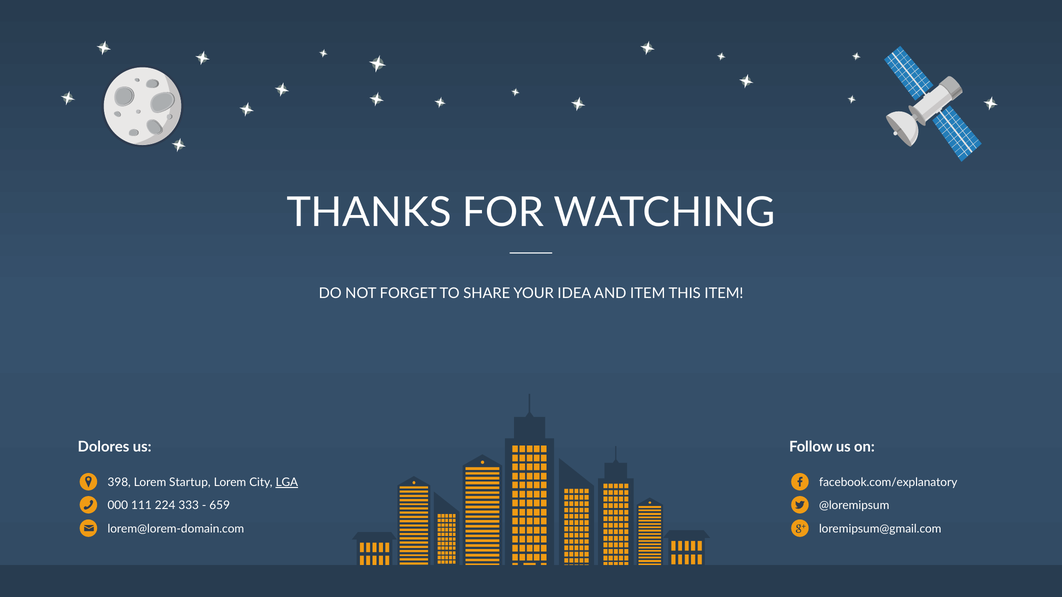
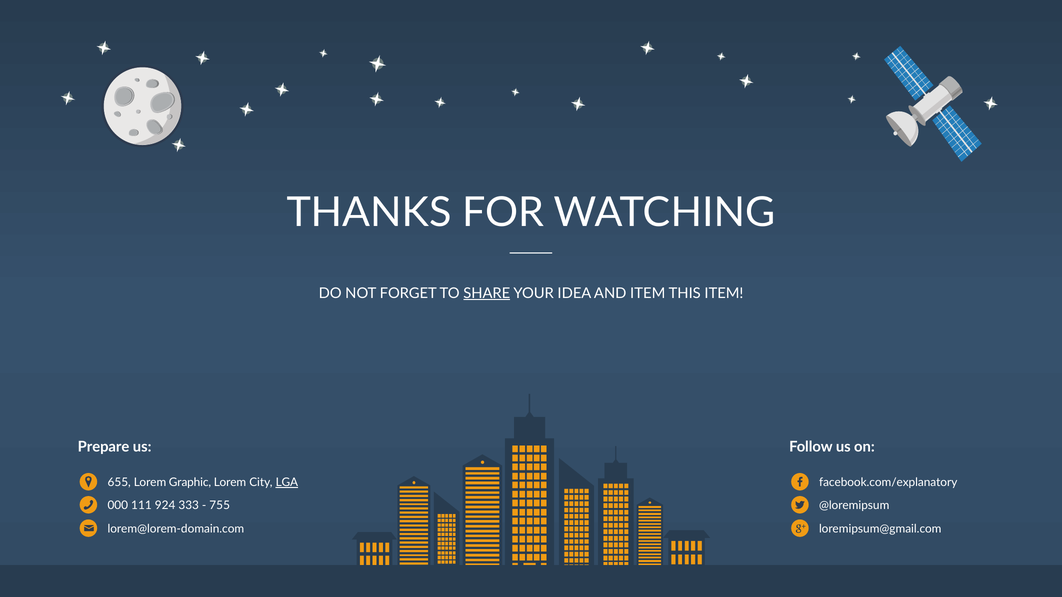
SHARE underline: none -> present (487, 293)
Dolores: Dolores -> Prepare (104, 447)
398: 398 -> 655 (119, 483)
Startup: Startup -> Graphic (190, 483)
224: 224 -> 924 (165, 506)
659: 659 -> 755 (220, 506)
